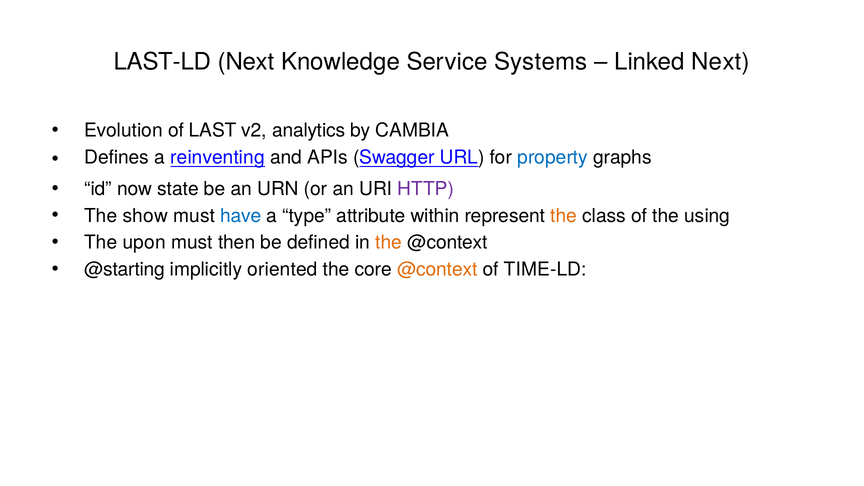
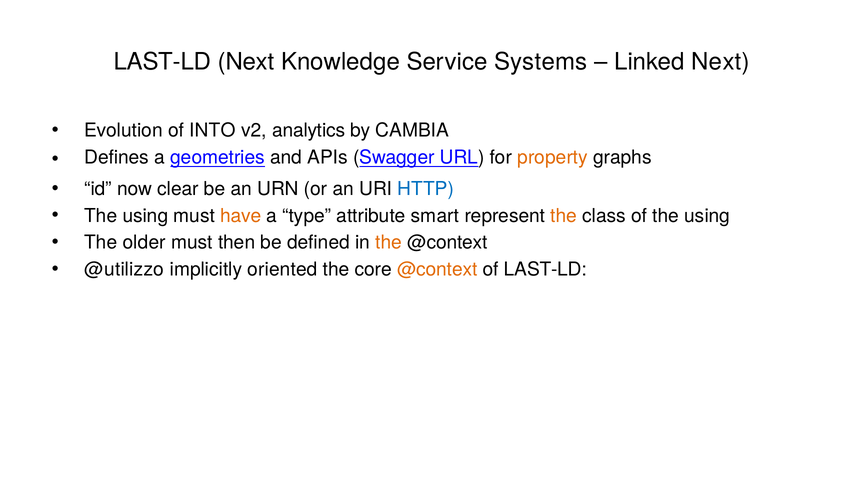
LAST: LAST -> INTO (212, 131)
reinventing: reinventing -> geometries (218, 157)
property colour: blue -> orange (553, 157)
state: state -> clear (178, 189)
HTTP colour: purple -> blue (426, 189)
show: show -> using (145, 216)
have colour: blue -> orange (241, 216)
within: within -> smart (435, 216)
upon: upon -> older (144, 243)
@starting: @starting -> @utilizzo (124, 269)
of TIME-LD: TIME-LD -> LAST-LD (545, 269)
